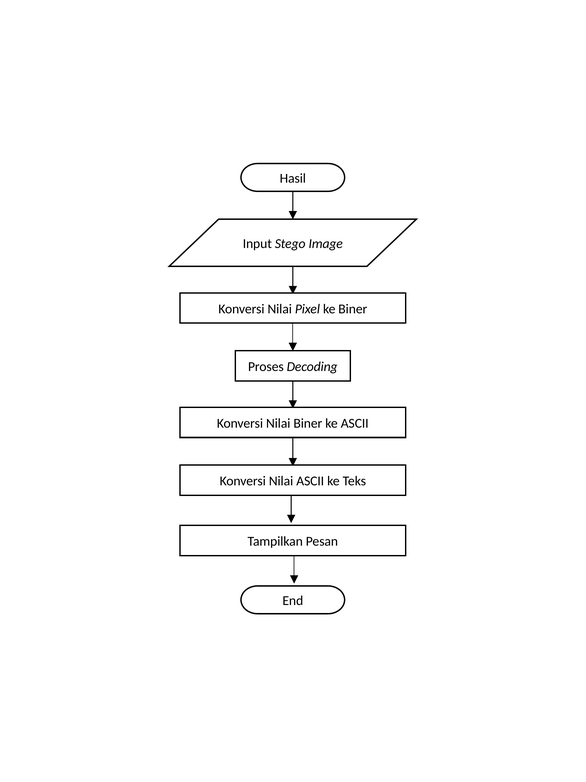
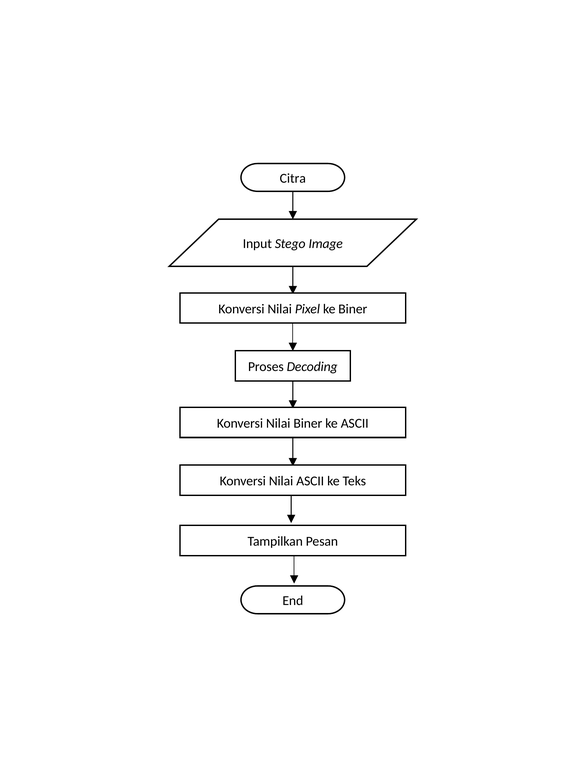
Hasil: Hasil -> Citra (293, 178)
